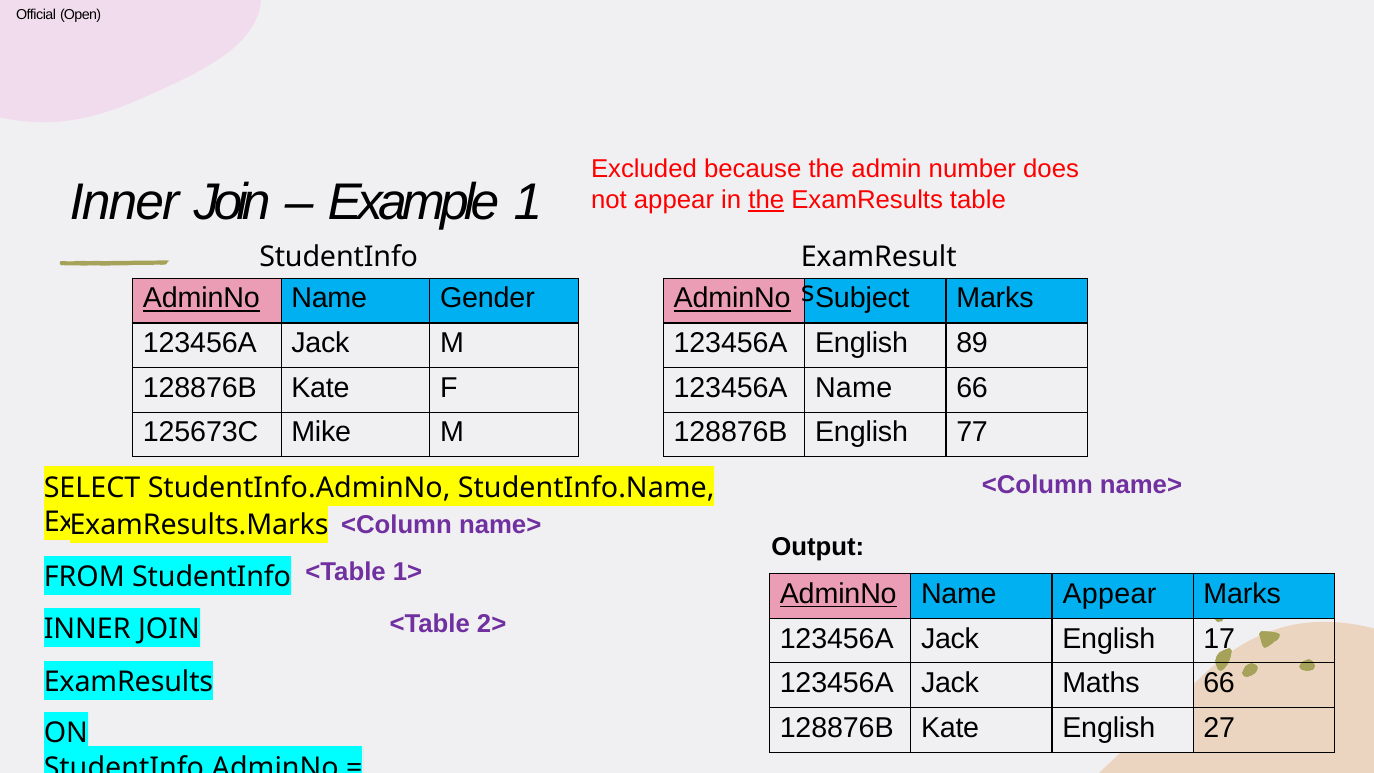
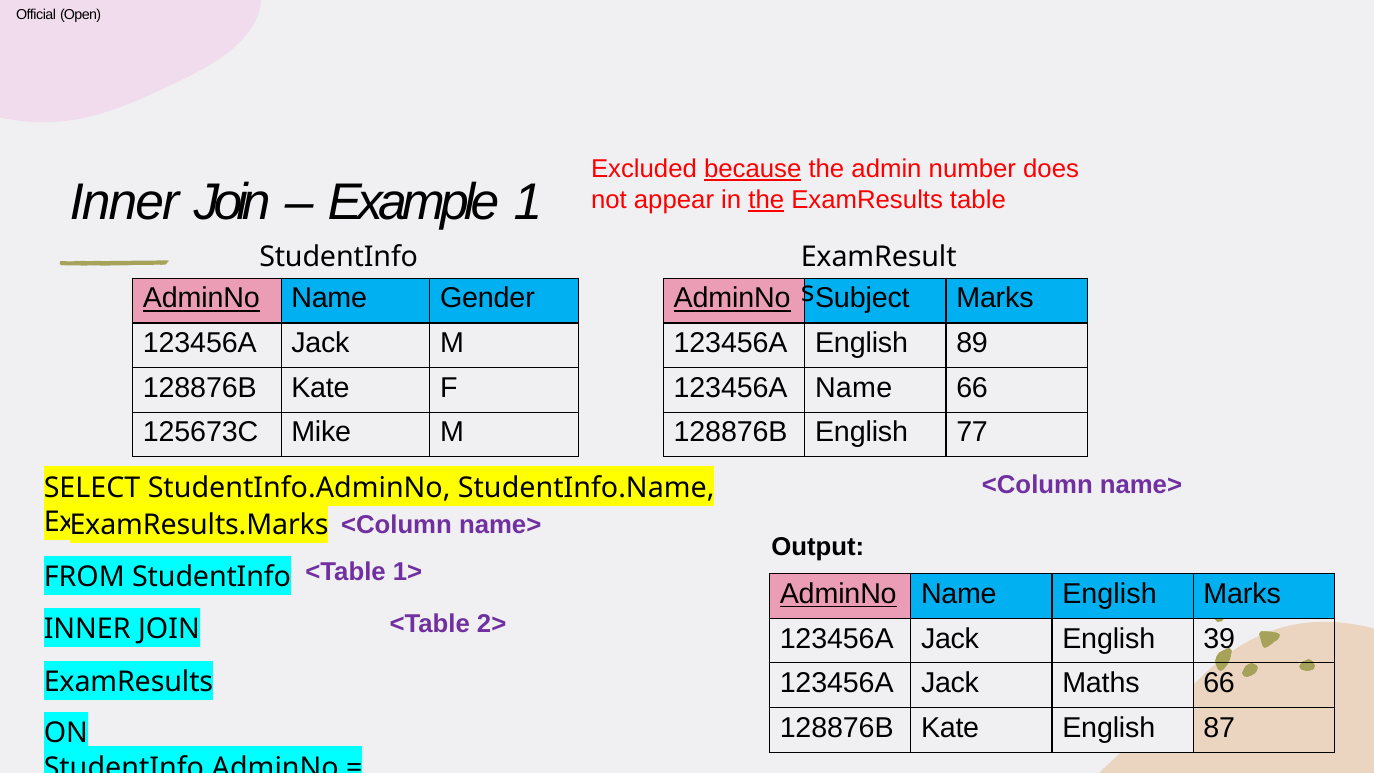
because underline: none -> present (753, 169)
Name Appear: Appear -> English (1110, 594)
17: 17 -> 39 (1219, 638)
27: 27 -> 87 (1219, 728)
